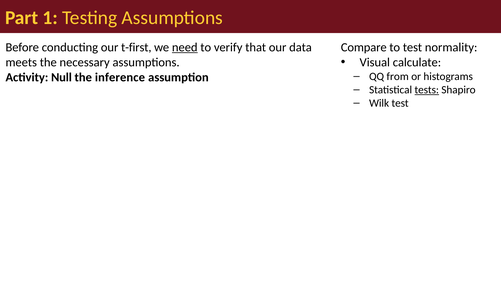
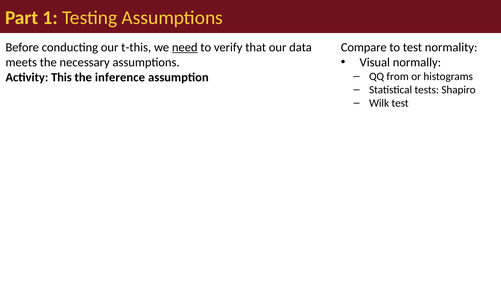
t-first: t-first -> t-this (136, 47)
calculate: calculate -> normally (417, 62)
Null: Null -> This (61, 77)
tests underline: present -> none (427, 90)
